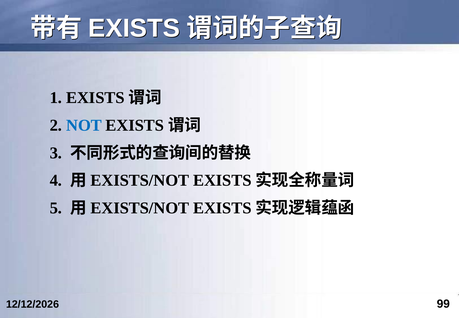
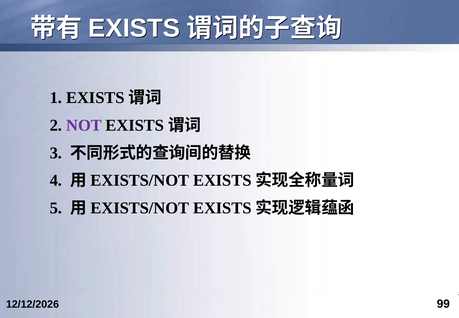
NOT colour: blue -> purple (84, 125)
